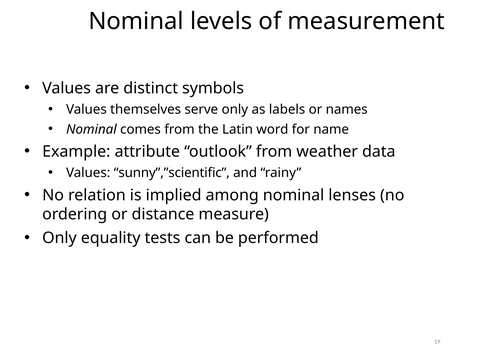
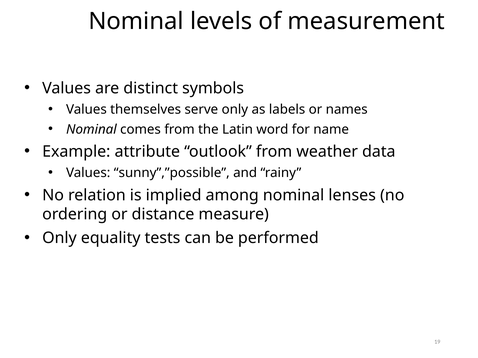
sunny”,”scientific: sunny”,”scientific -> sunny”,”possible (172, 173)
